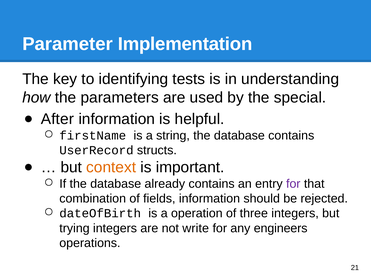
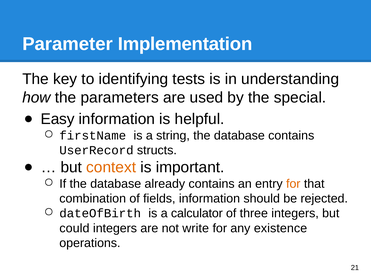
After: After -> Easy (58, 119)
for colour: purple -> orange (293, 184)
operation: operation -> calculator (197, 214)
trying: trying -> could (74, 228)
engineers: engineers -> existence (281, 228)
